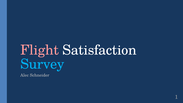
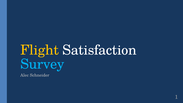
Flight colour: pink -> yellow (40, 50)
